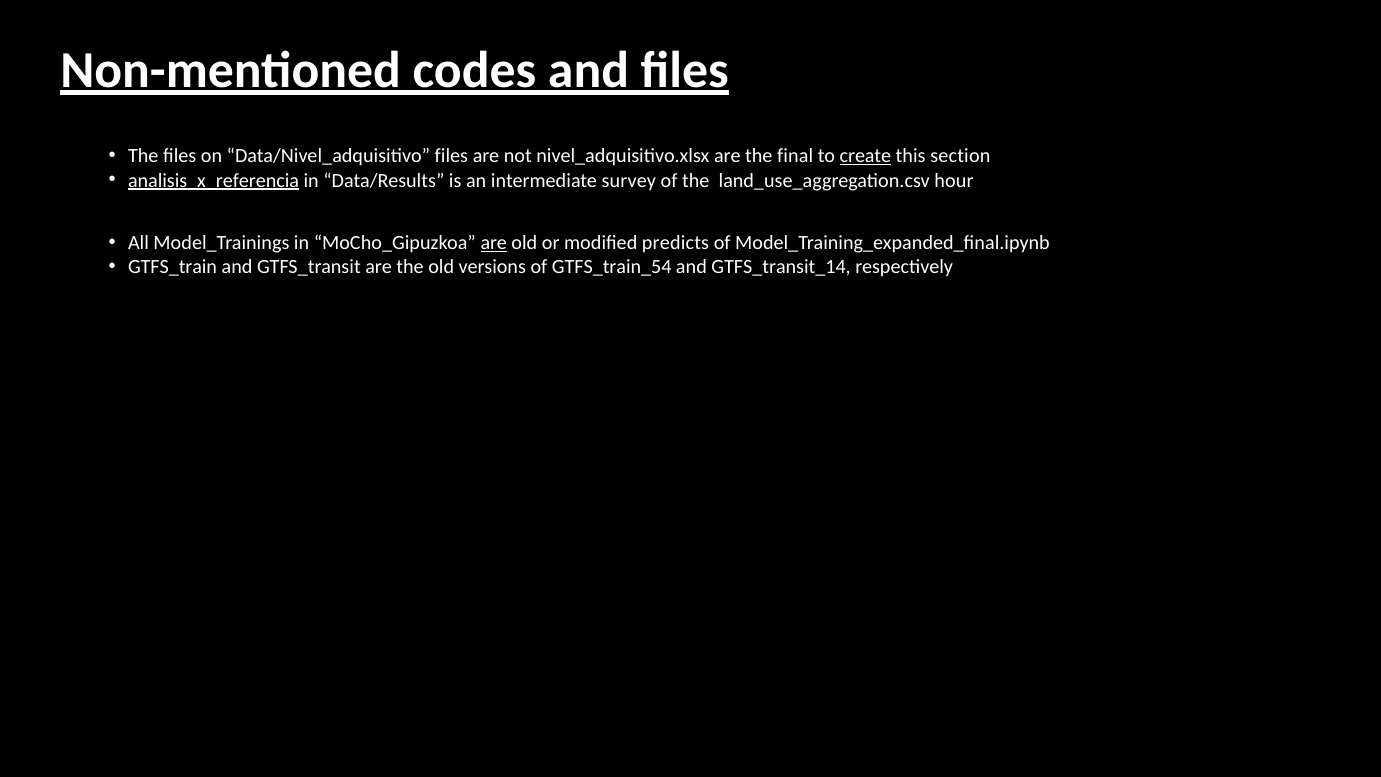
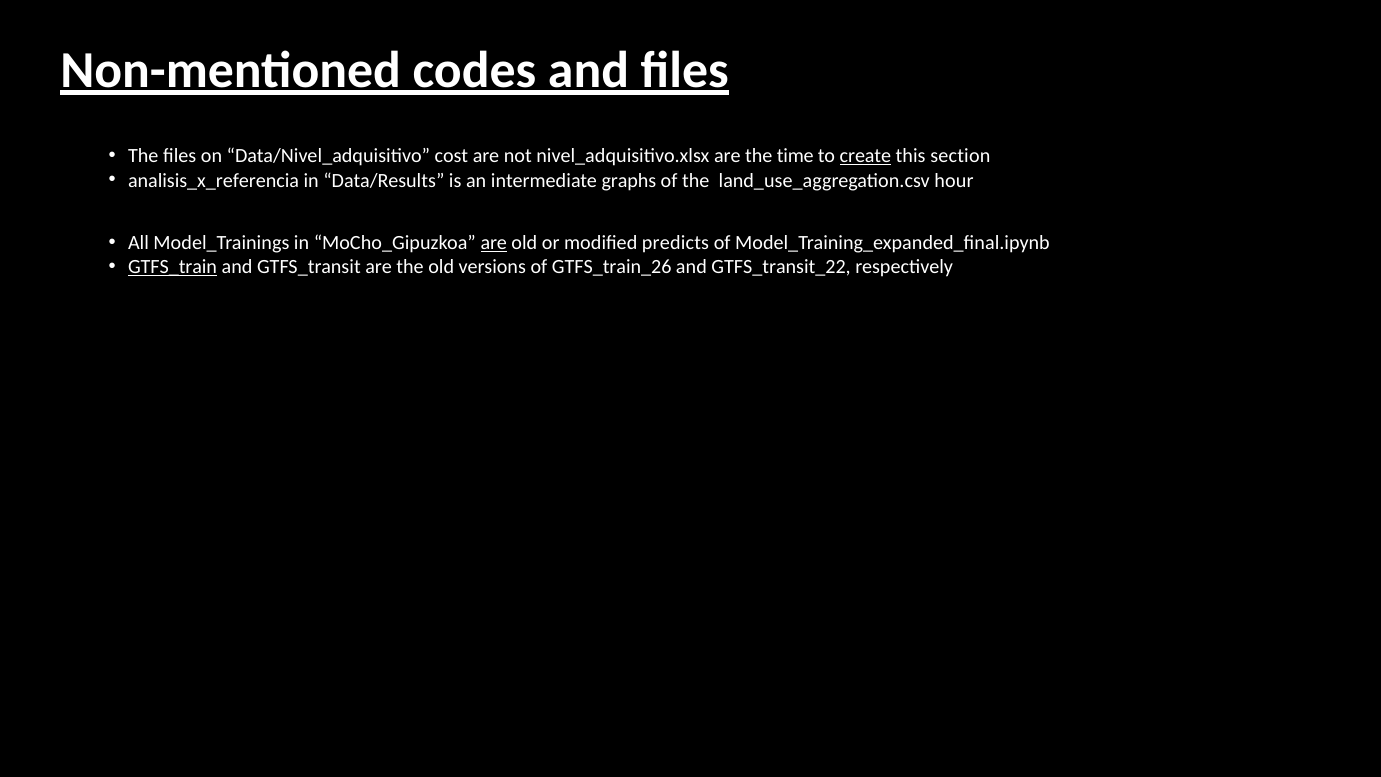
Data/Nivel_adquisitivo files: files -> cost (451, 156)
final: final -> time (795, 156)
analisis_x_referencia underline: present -> none (214, 180)
survey: survey -> graphs (629, 180)
GTFS_train underline: none -> present (173, 267)
GTFS_train_54: GTFS_train_54 -> GTFS_train_26 (612, 267)
GTFS_transit_14: GTFS_transit_14 -> GTFS_transit_22 (781, 267)
